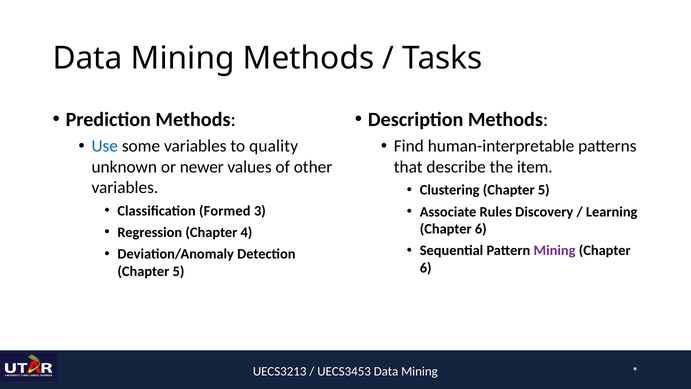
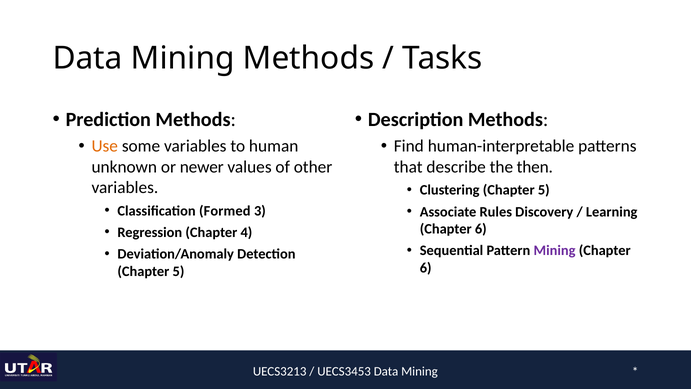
Use colour: blue -> orange (105, 146)
quality: quality -> human (274, 146)
item: item -> then (535, 167)
